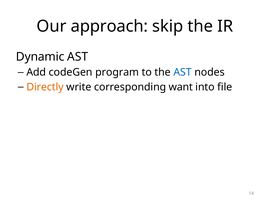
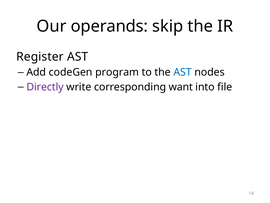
approach: approach -> operands (109, 26)
Dynamic: Dynamic -> Register (40, 57)
Directly colour: orange -> purple (45, 87)
